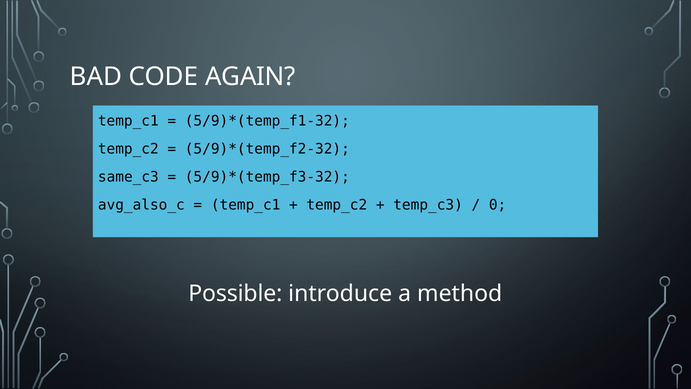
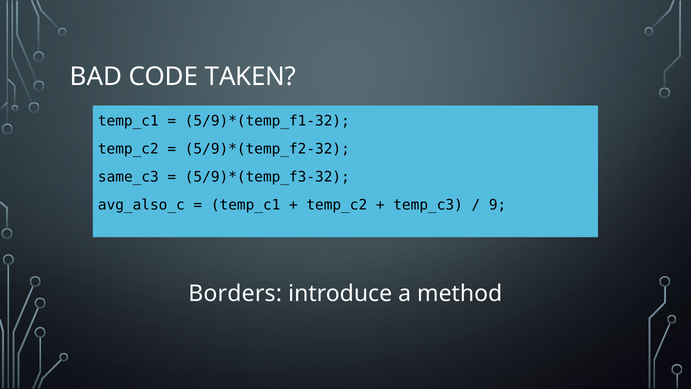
AGAIN: AGAIN -> TAKEN (250, 77)
0: 0 -> 9 (498, 205)
Possible: Possible -> Borders (235, 293)
